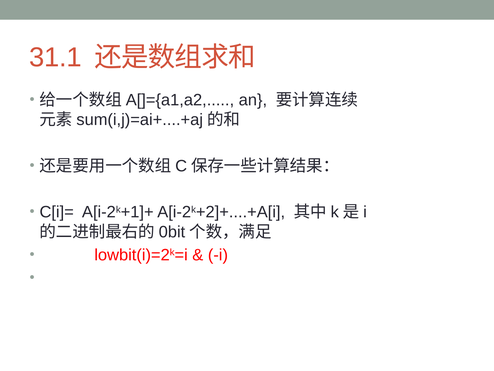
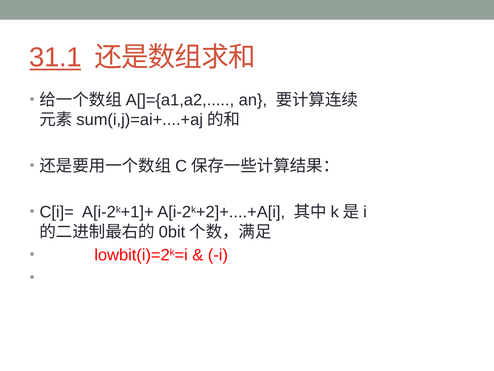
31.1 underline: none -> present (55, 57)
